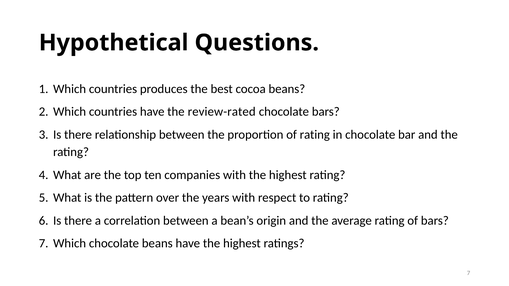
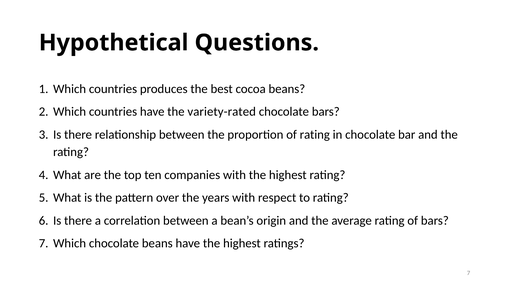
review-rated: review-rated -> variety-rated (222, 112)
